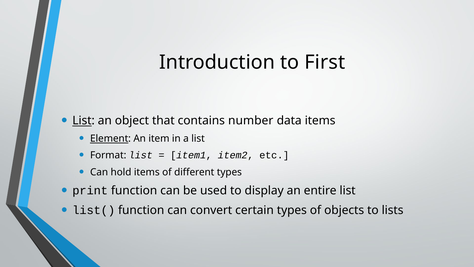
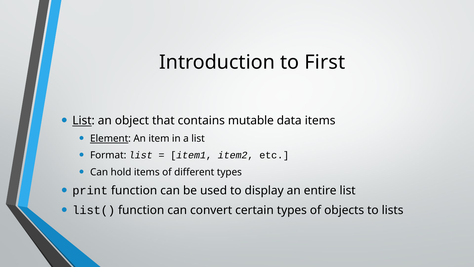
number: number -> mutable (251, 120)
